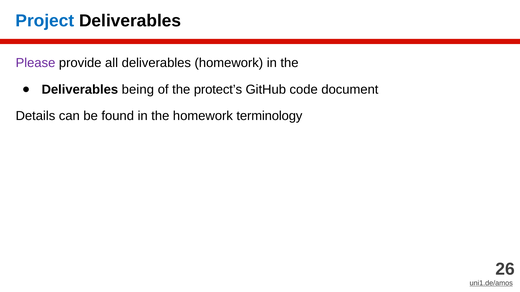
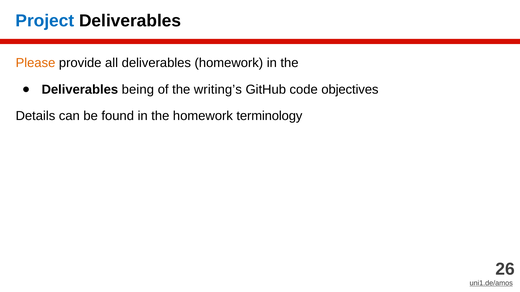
Please colour: purple -> orange (35, 63)
protect’s: protect’s -> writing’s (218, 90)
document: document -> objectives (350, 90)
